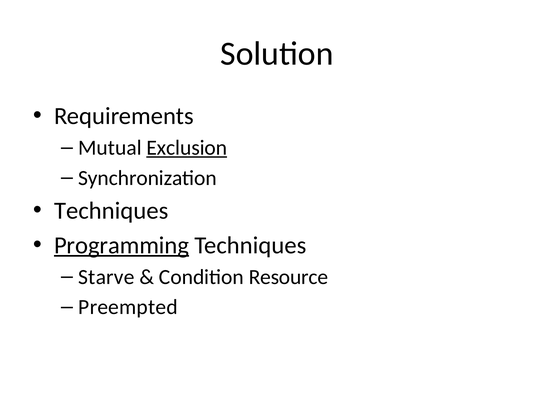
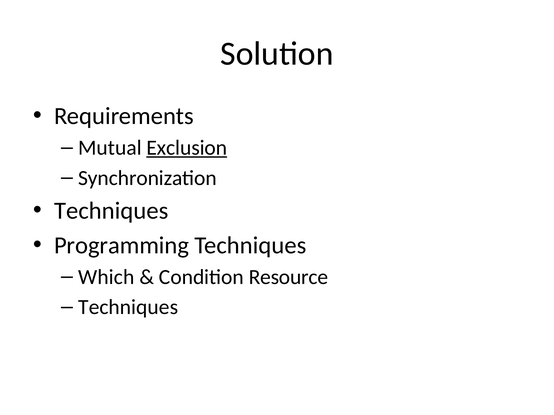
Programming underline: present -> none (121, 246)
Starve: Starve -> Which (106, 277)
Preempted: Preempted -> Techniques (128, 308)
